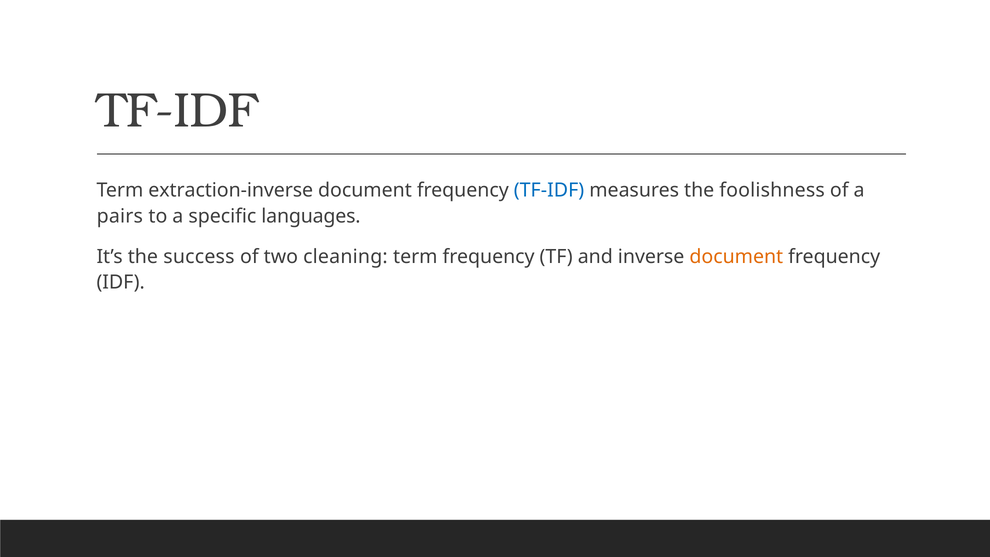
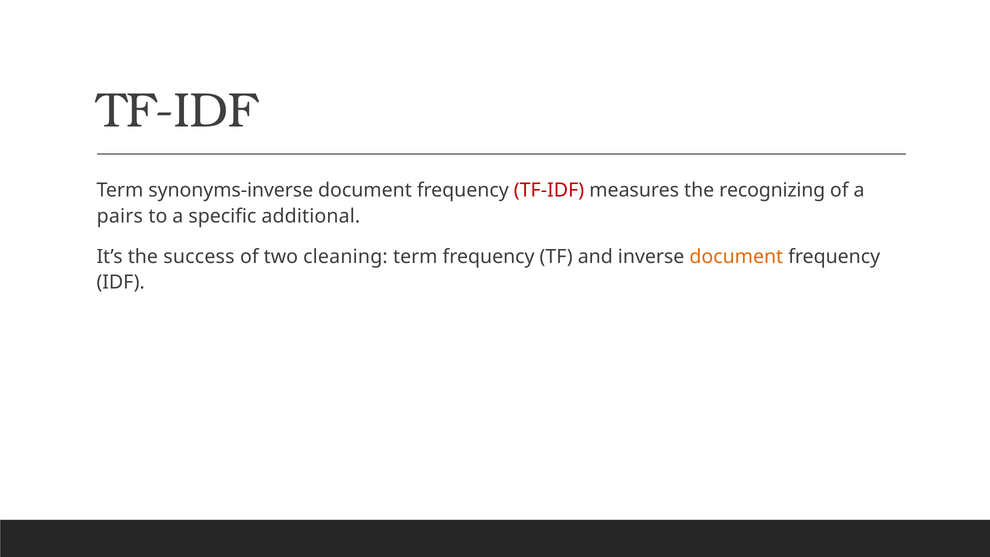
extraction-inverse: extraction-inverse -> synonyms-inverse (231, 190)
TF-IDF colour: blue -> red (549, 190)
foolishness: foolishness -> recognizing (772, 190)
languages: languages -> additional (311, 216)
